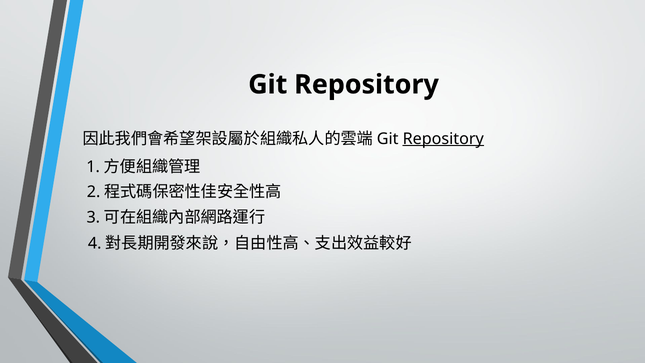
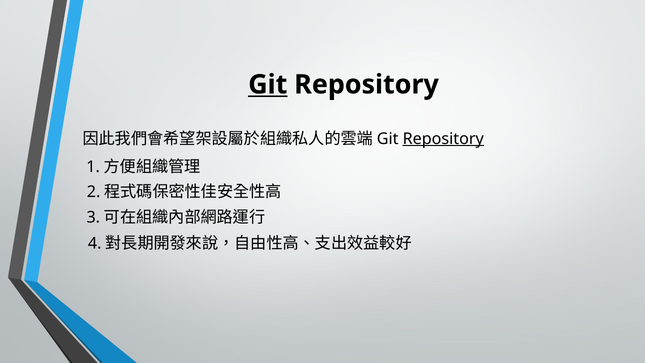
Git underline: none -> present (268, 85)
